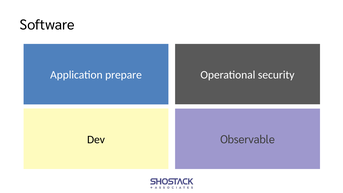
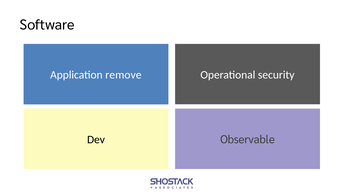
prepare: prepare -> remove (123, 75)
